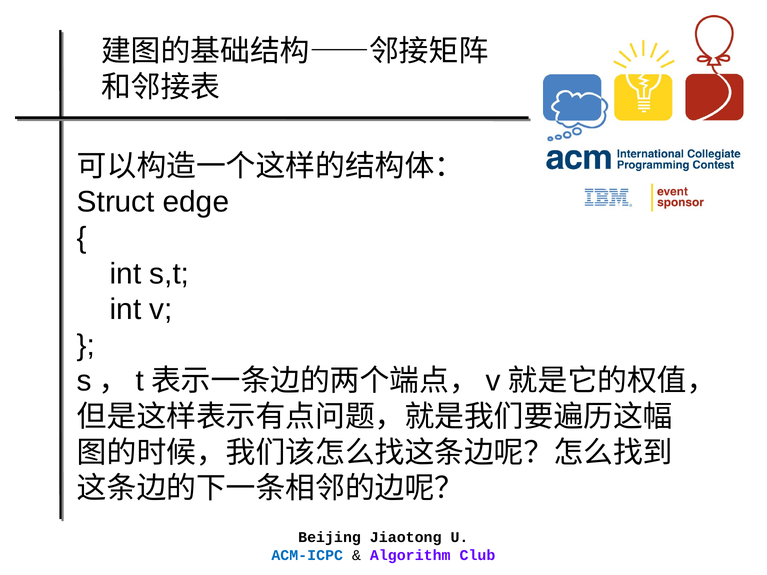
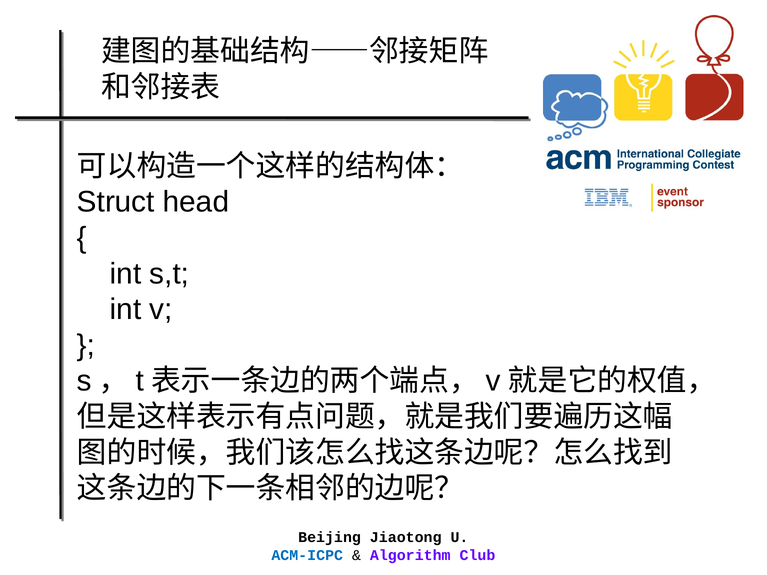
edge: edge -> head (196, 202)
